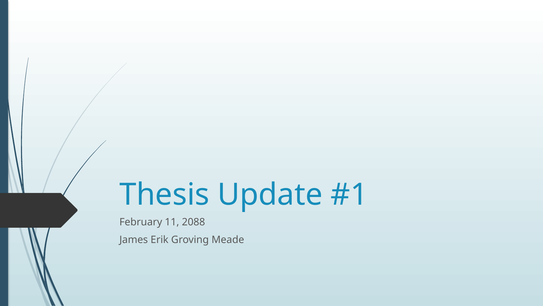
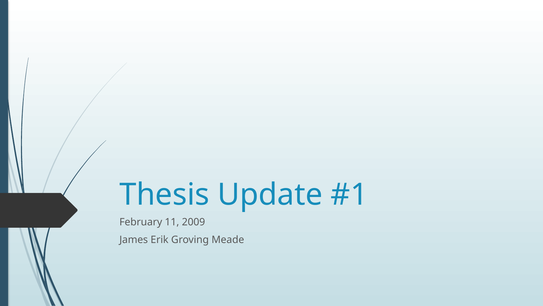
2088: 2088 -> 2009 (193, 222)
